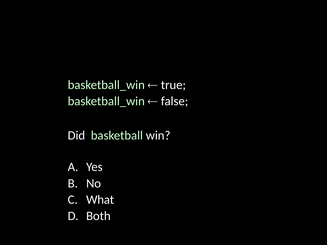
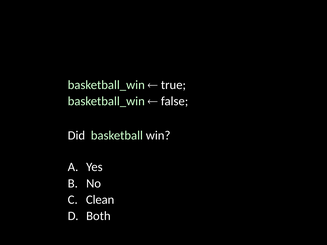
What: What -> Clean (100, 200)
